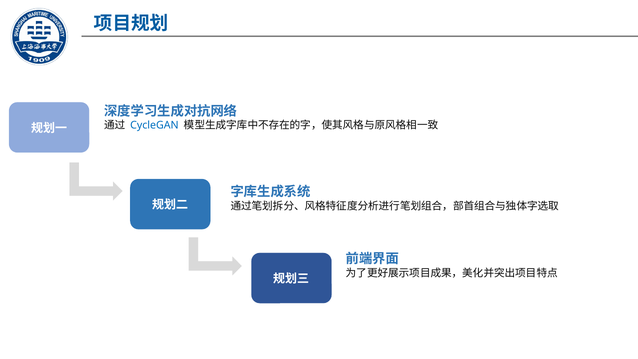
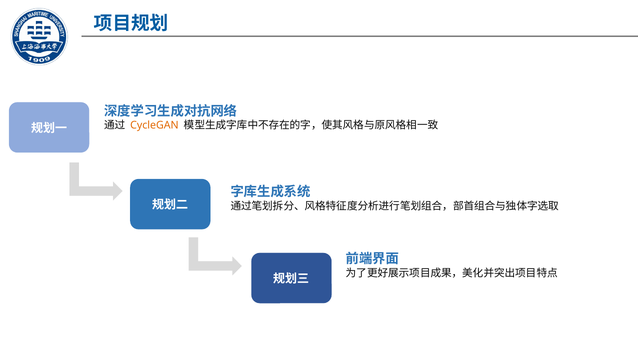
CycleGAN colour: blue -> orange (154, 125)
